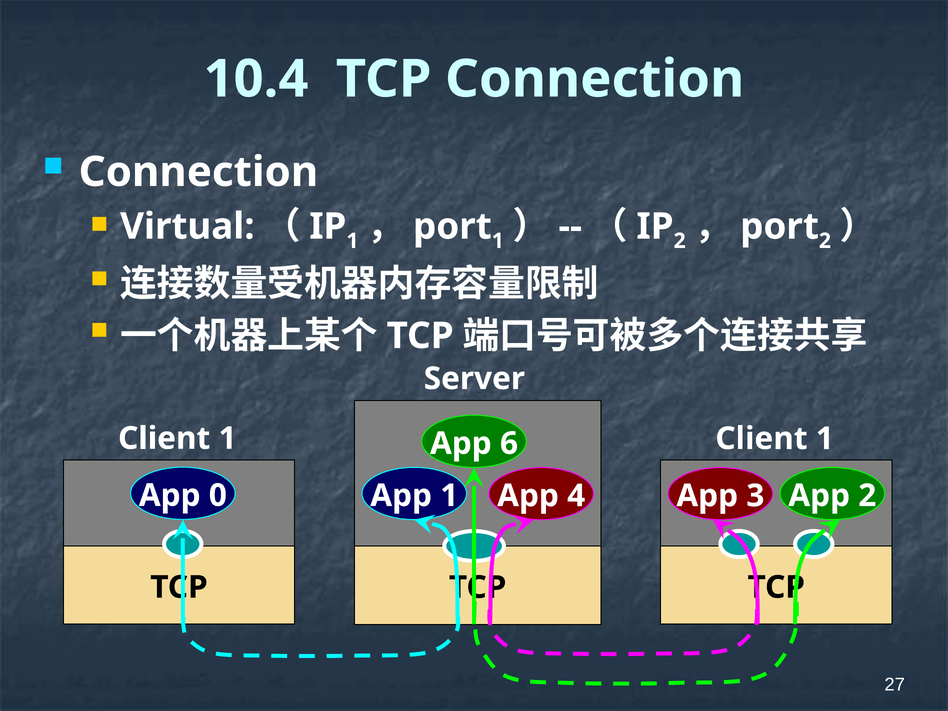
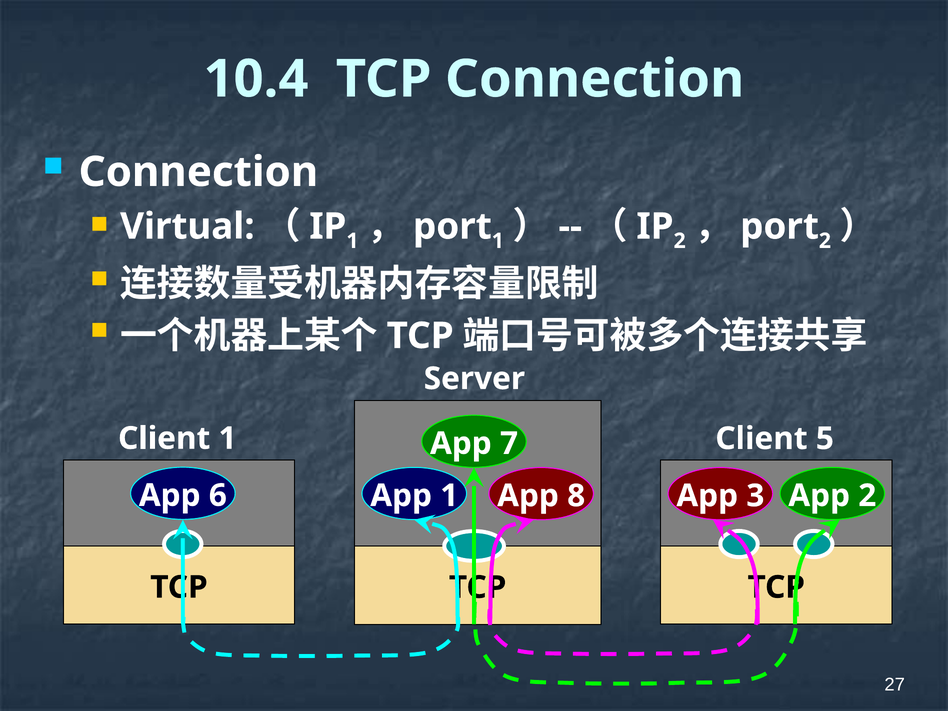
6: 6 -> 7 (509, 443)
1: 1 -> 5 (825, 439)
0: 0 -> 6 (218, 495)
4: 4 -> 8 (576, 496)
